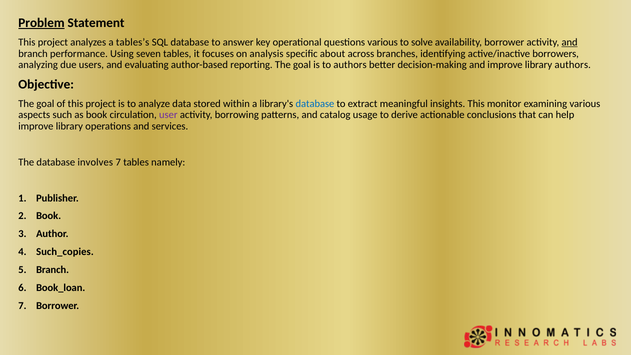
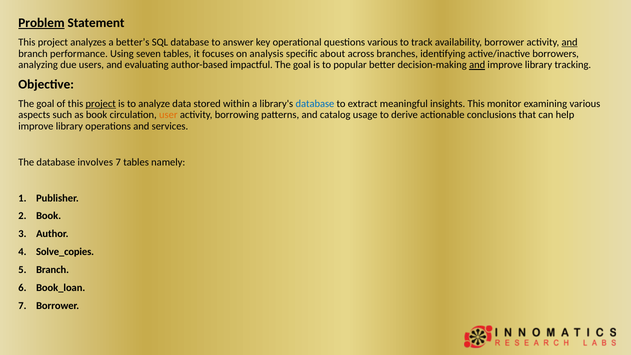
tables’s: tables’s -> better’s (133, 42)
solve: solve -> track (422, 42)
reporting: reporting -> impactful (251, 65)
to authors: authors -> popular (350, 65)
and underline: none -> present (477, 65)
library authors: authors -> tracking (573, 65)
project underline: none -> present (101, 104)
user colour: purple -> orange (168, 115)
Such_copies: Such_copies -> Solve_copies (65, 252)
